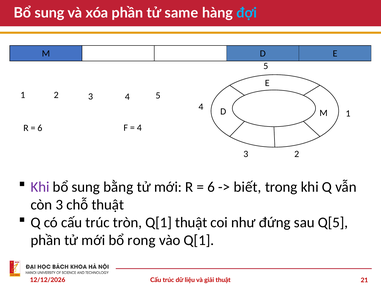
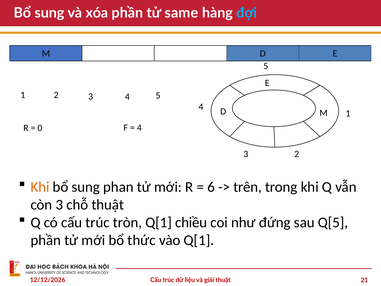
6: 6 -> 0 (40, 128)
Khi colour: purple -> orange (40, 187)
bằng: bằng -> phan (118, 187)
biết: biết -> trên (248, 187)
Q[1 thuật: thuật -> chiều (191, 222)
rong: rong -> thức (142, 240)
